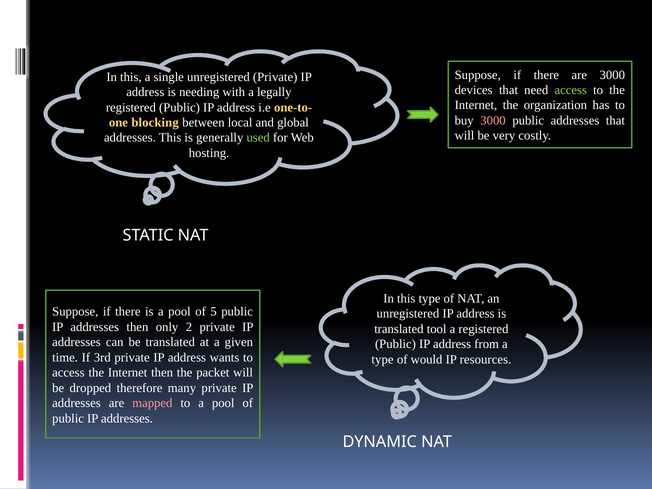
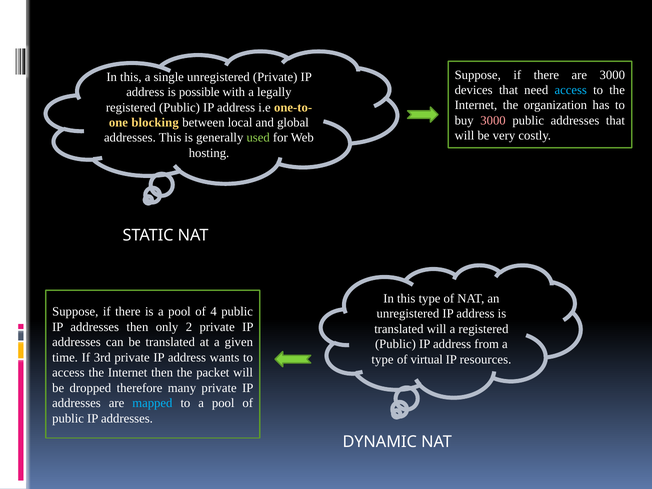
access colour: light green -> light blue (571, 90)
needing: needing -> possible (199, 92)
5: 5 -> 4 (214, 312)
translated tool: tool -> will (437, 329)
would: would -> virtual (427, 359)
mapped colour: pink -> light blue (152, 403)
